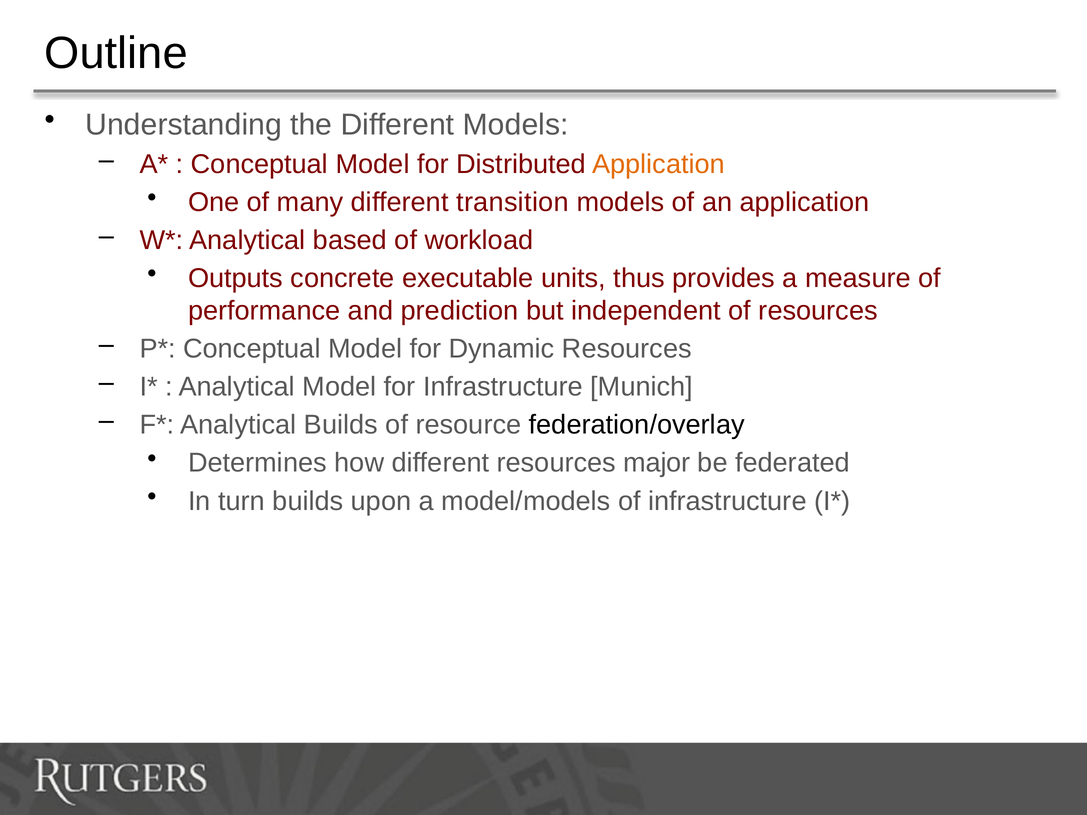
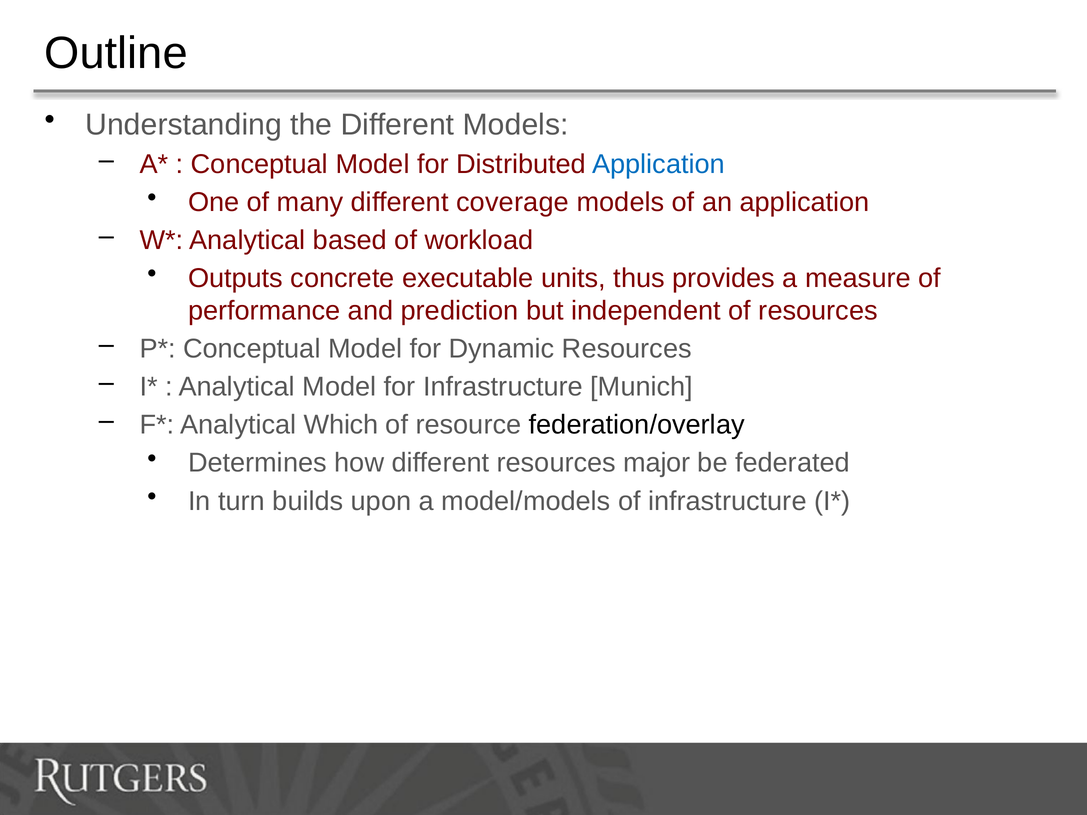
Application colour: orange -> blue (659, 164)
transition: transition -> coverage (513, 202)
Analytical Builds: Builds -> Which (341, 425)
